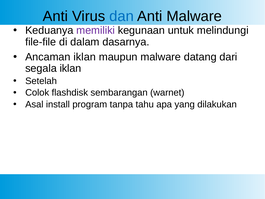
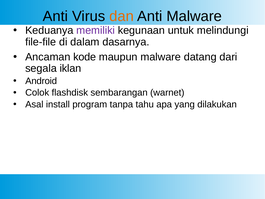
dan colour: blue -> orange (122, 16)
Ancaman iklan: iklan -> kode (85, 57)
Setelah: Setelah -> Android (41, 81)
